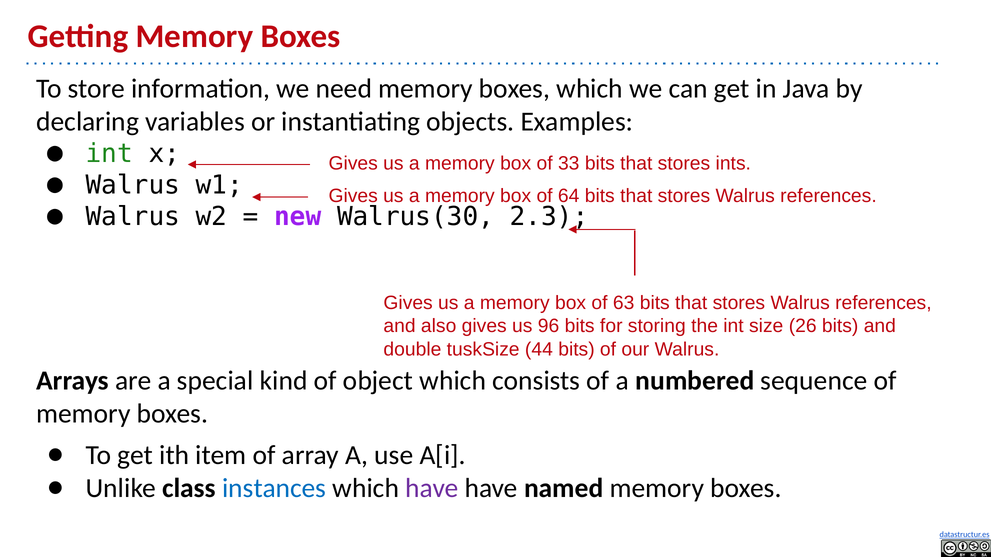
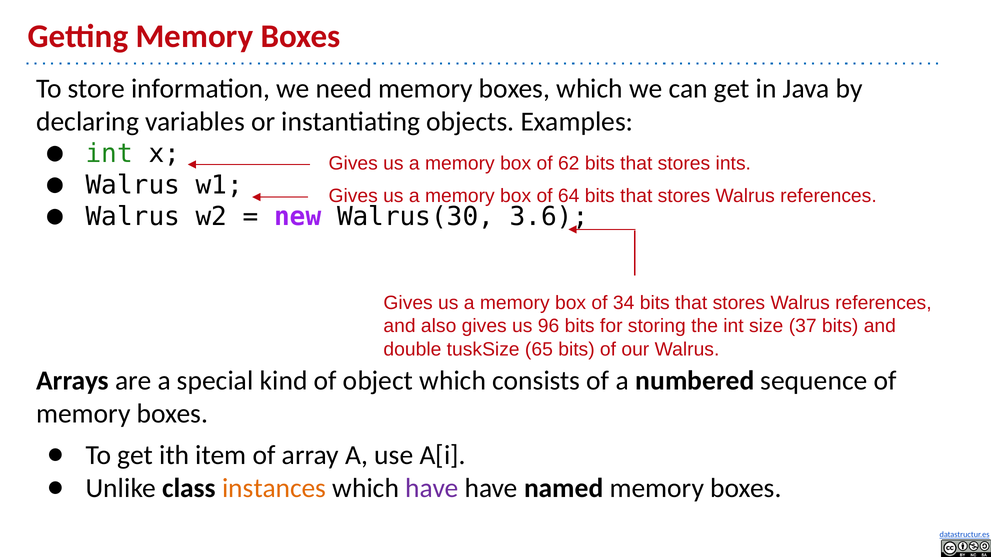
33: 33 -> 62 (569, 163)
2.3: 2.3 -> 3.6 (549, 217)
63: 63 -> 34 (624, 303)
26: 26 -> 37 (803, 326)
44: 44 -> 65 (539, 349)
instances colour: blue -> orange (274, 489)
